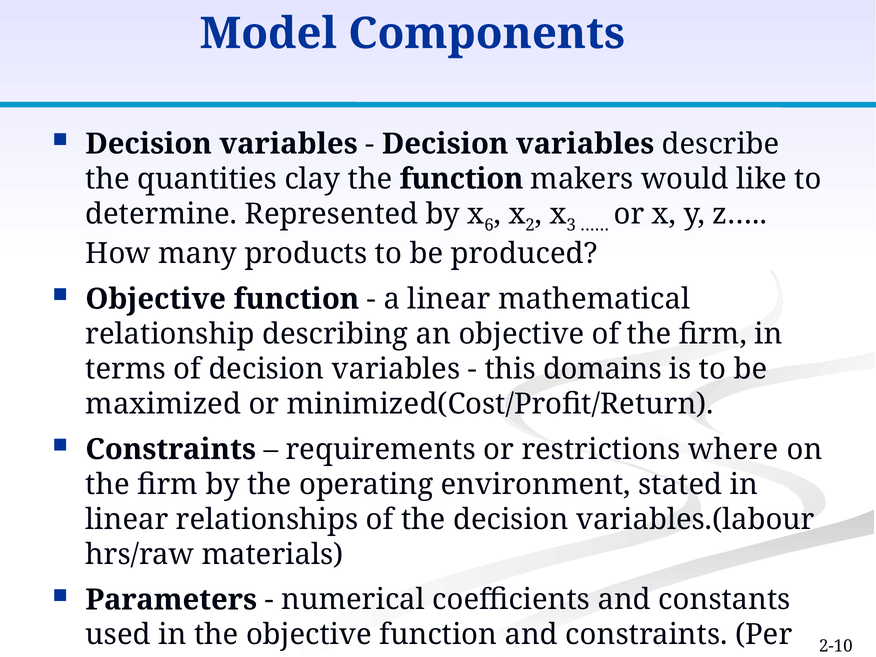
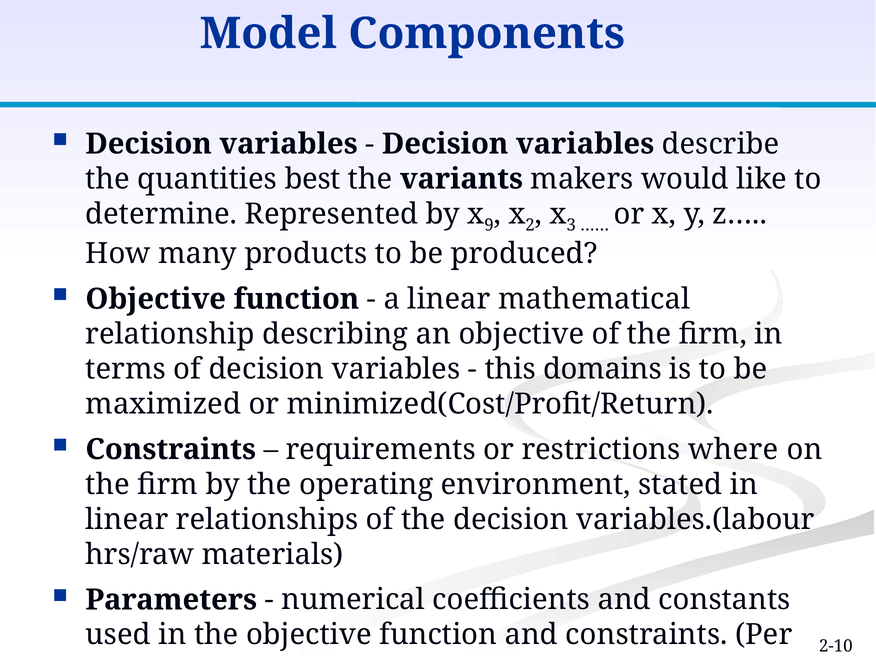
clay: clay -> best (313, 179)
the function: function -> variants (461, 179)
6: 6 -> 9 (489, 225)
